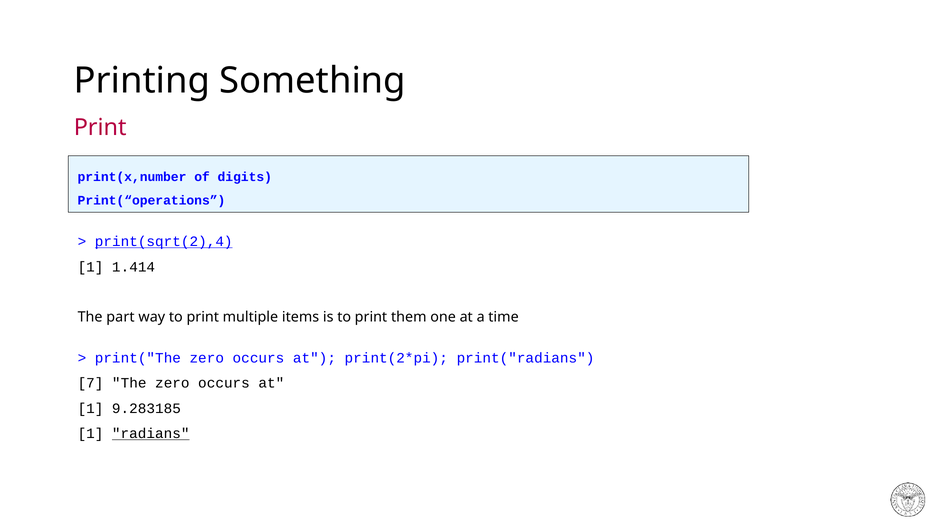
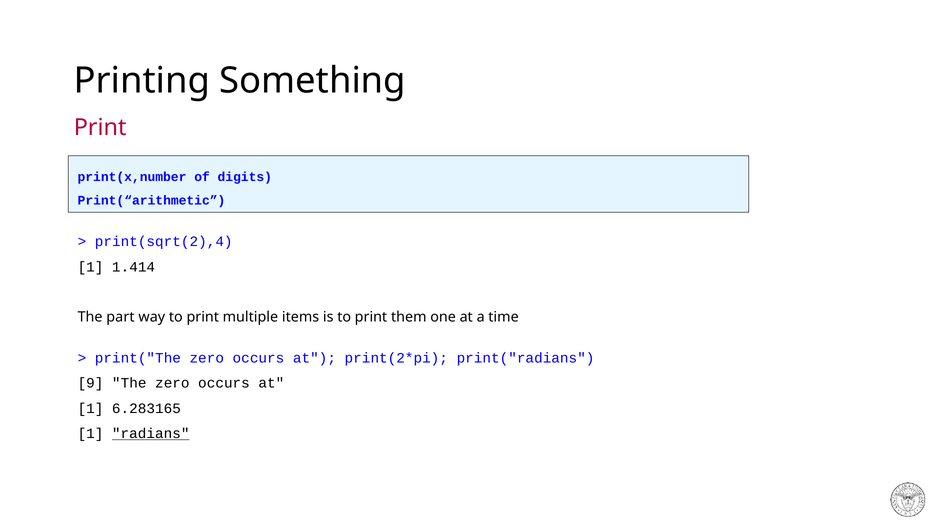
Print(“operations: Print(“operations -> Print(“arithmetic (152, 201)
print(sqrt(2),4 underline: present -> none (164, 242)
7: 7 -> 9 (91, 383)
9.283185: 9.283185 -> 6.283165 (146, 408)
